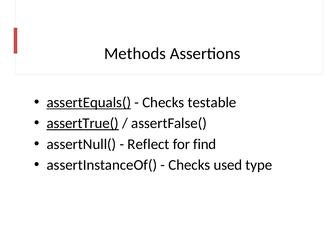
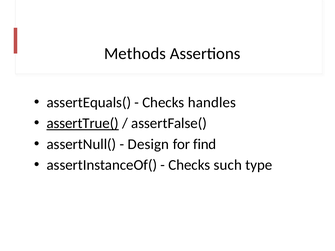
assertEquals( underline: present -> none (89, 103)
testable: testable -> handles (212, 103)
Reflect: Reflect -> Design (148, 144)
used: used -> such (228, 165)
